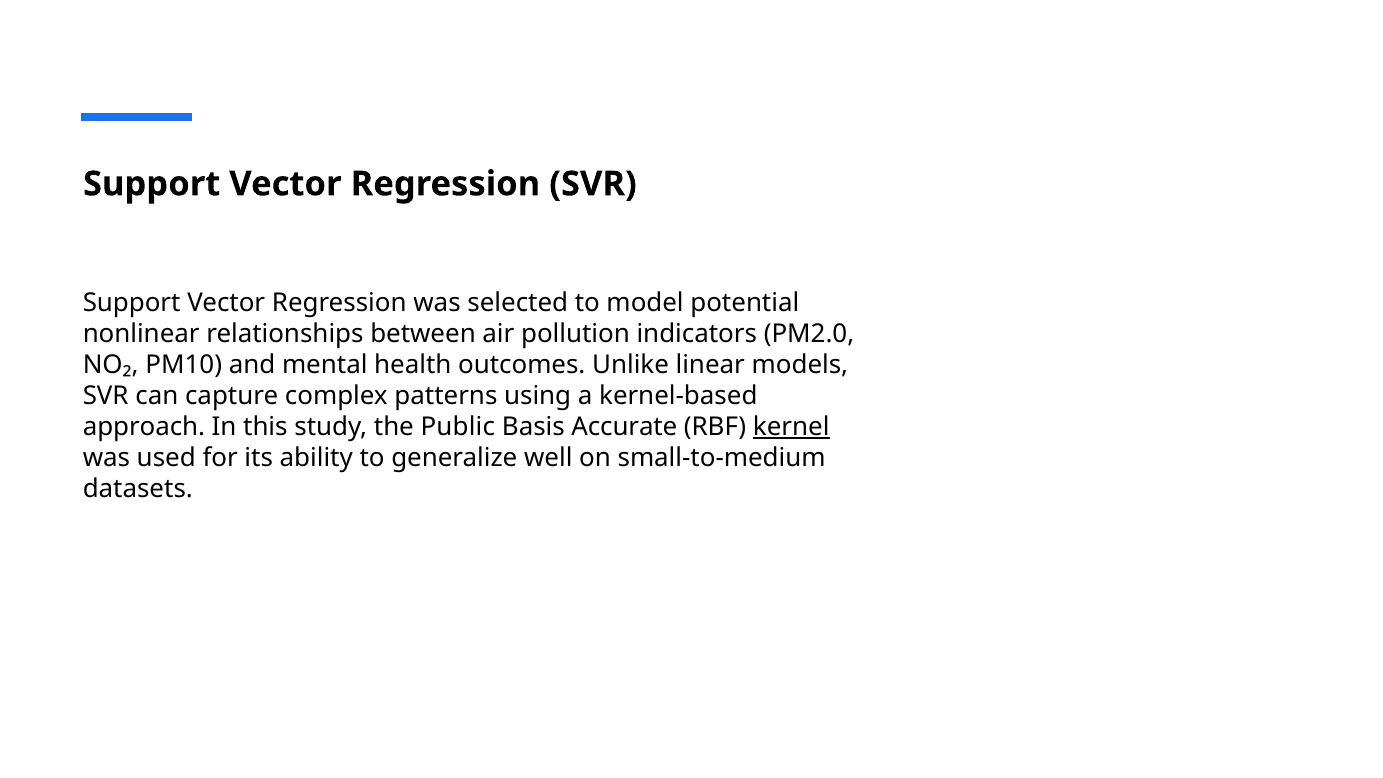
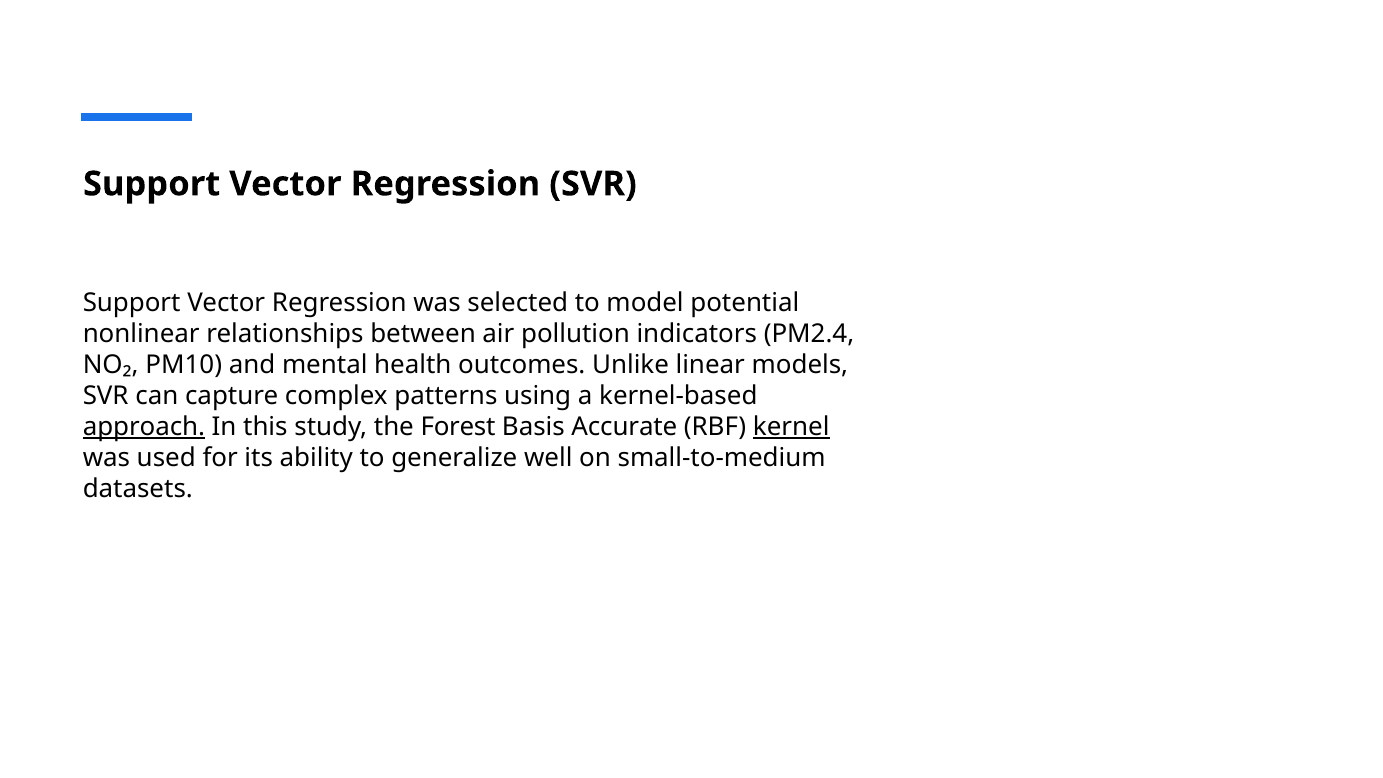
PM2.0: PM2.0 -> PM2.4 (809, 334)
approach underline: none -> present (144, 427)
Public: Public -> Forest (458, 427)
